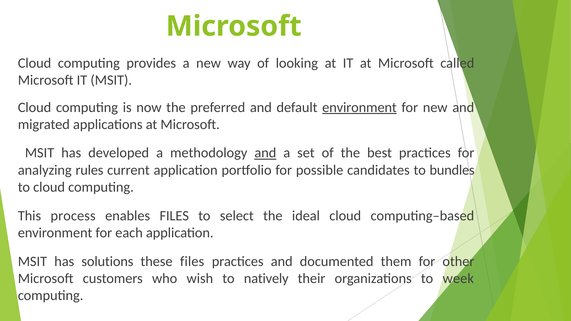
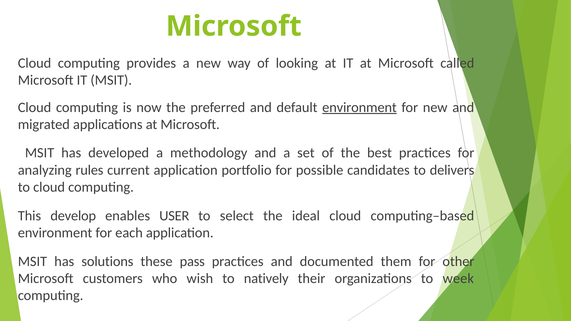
and underline: present -> none (265, 153)
bundles: bundles -> delivers (452, 170)
process: process -> develop (73, 216)
enables FILES: FILES -> USER (174, 216)
these files: files -> pass (192, 262)
